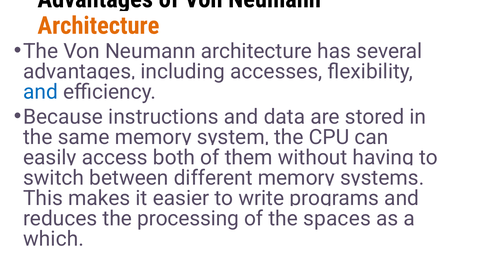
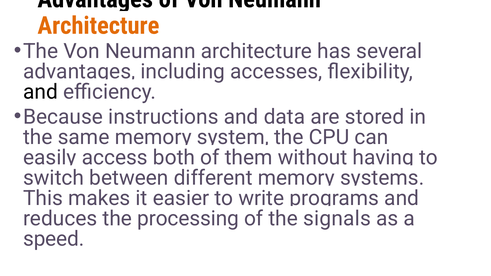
and colour: blue -> black (40, 92)
spaces: spaces -> signals (337, 219)
which: which -> speed (54, 239)
